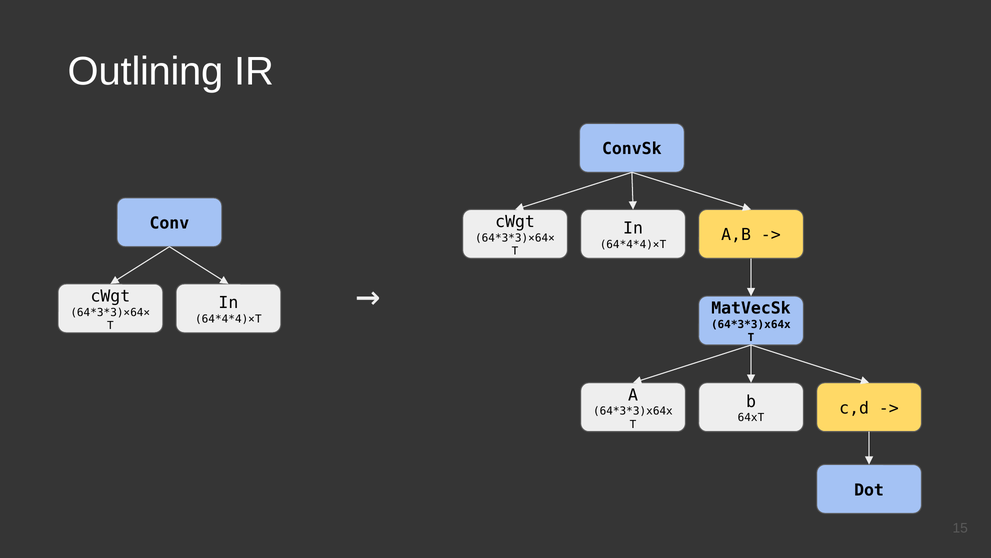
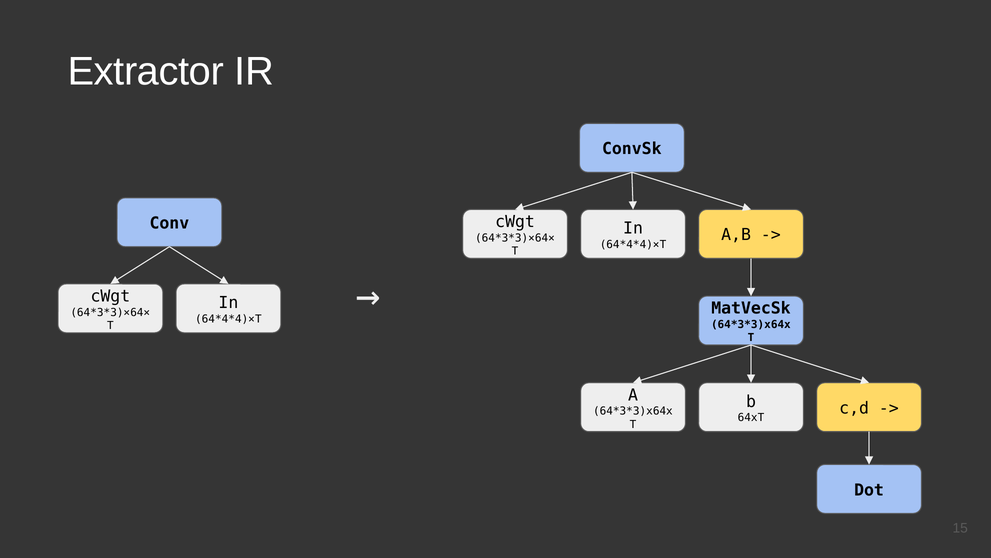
Outlining: Outlining -> Extractor (146, 71)
